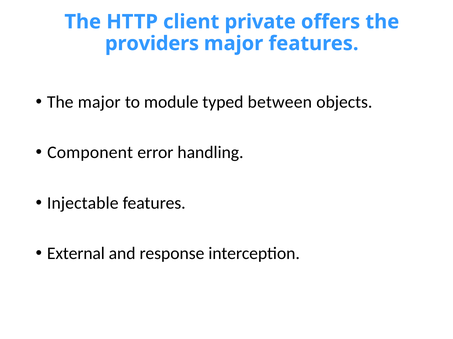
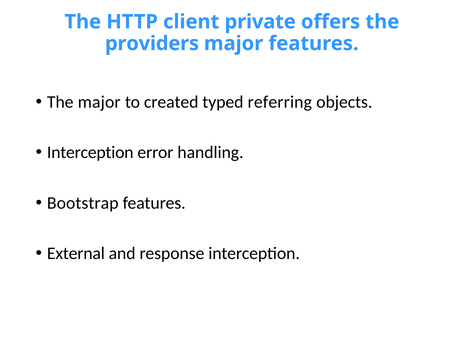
module: module -> created (171, 102)
between: between -> referring (280, 102)
Component: Component -> Interception (90, 153)
Injectable: Injectable -> Bootstrap (83, 203)
